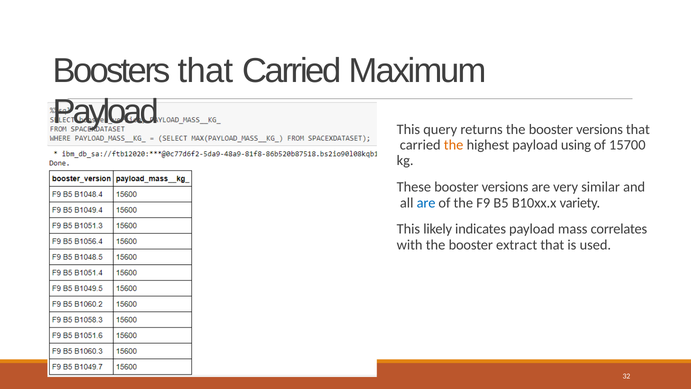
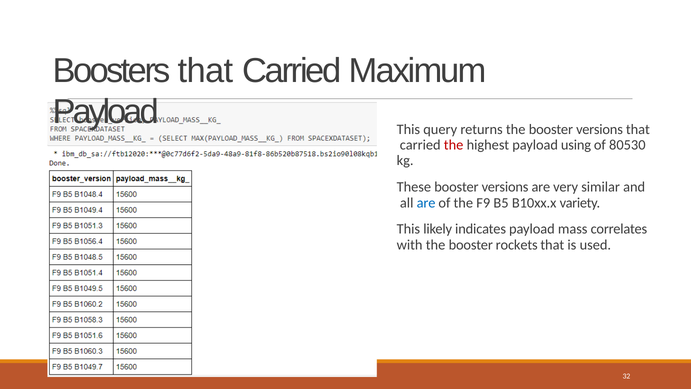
the colour: orange -> red (454, 145)
15700: 15700 -> 80530 (627, 145)
extract: extract -> rockets (517, 245)
